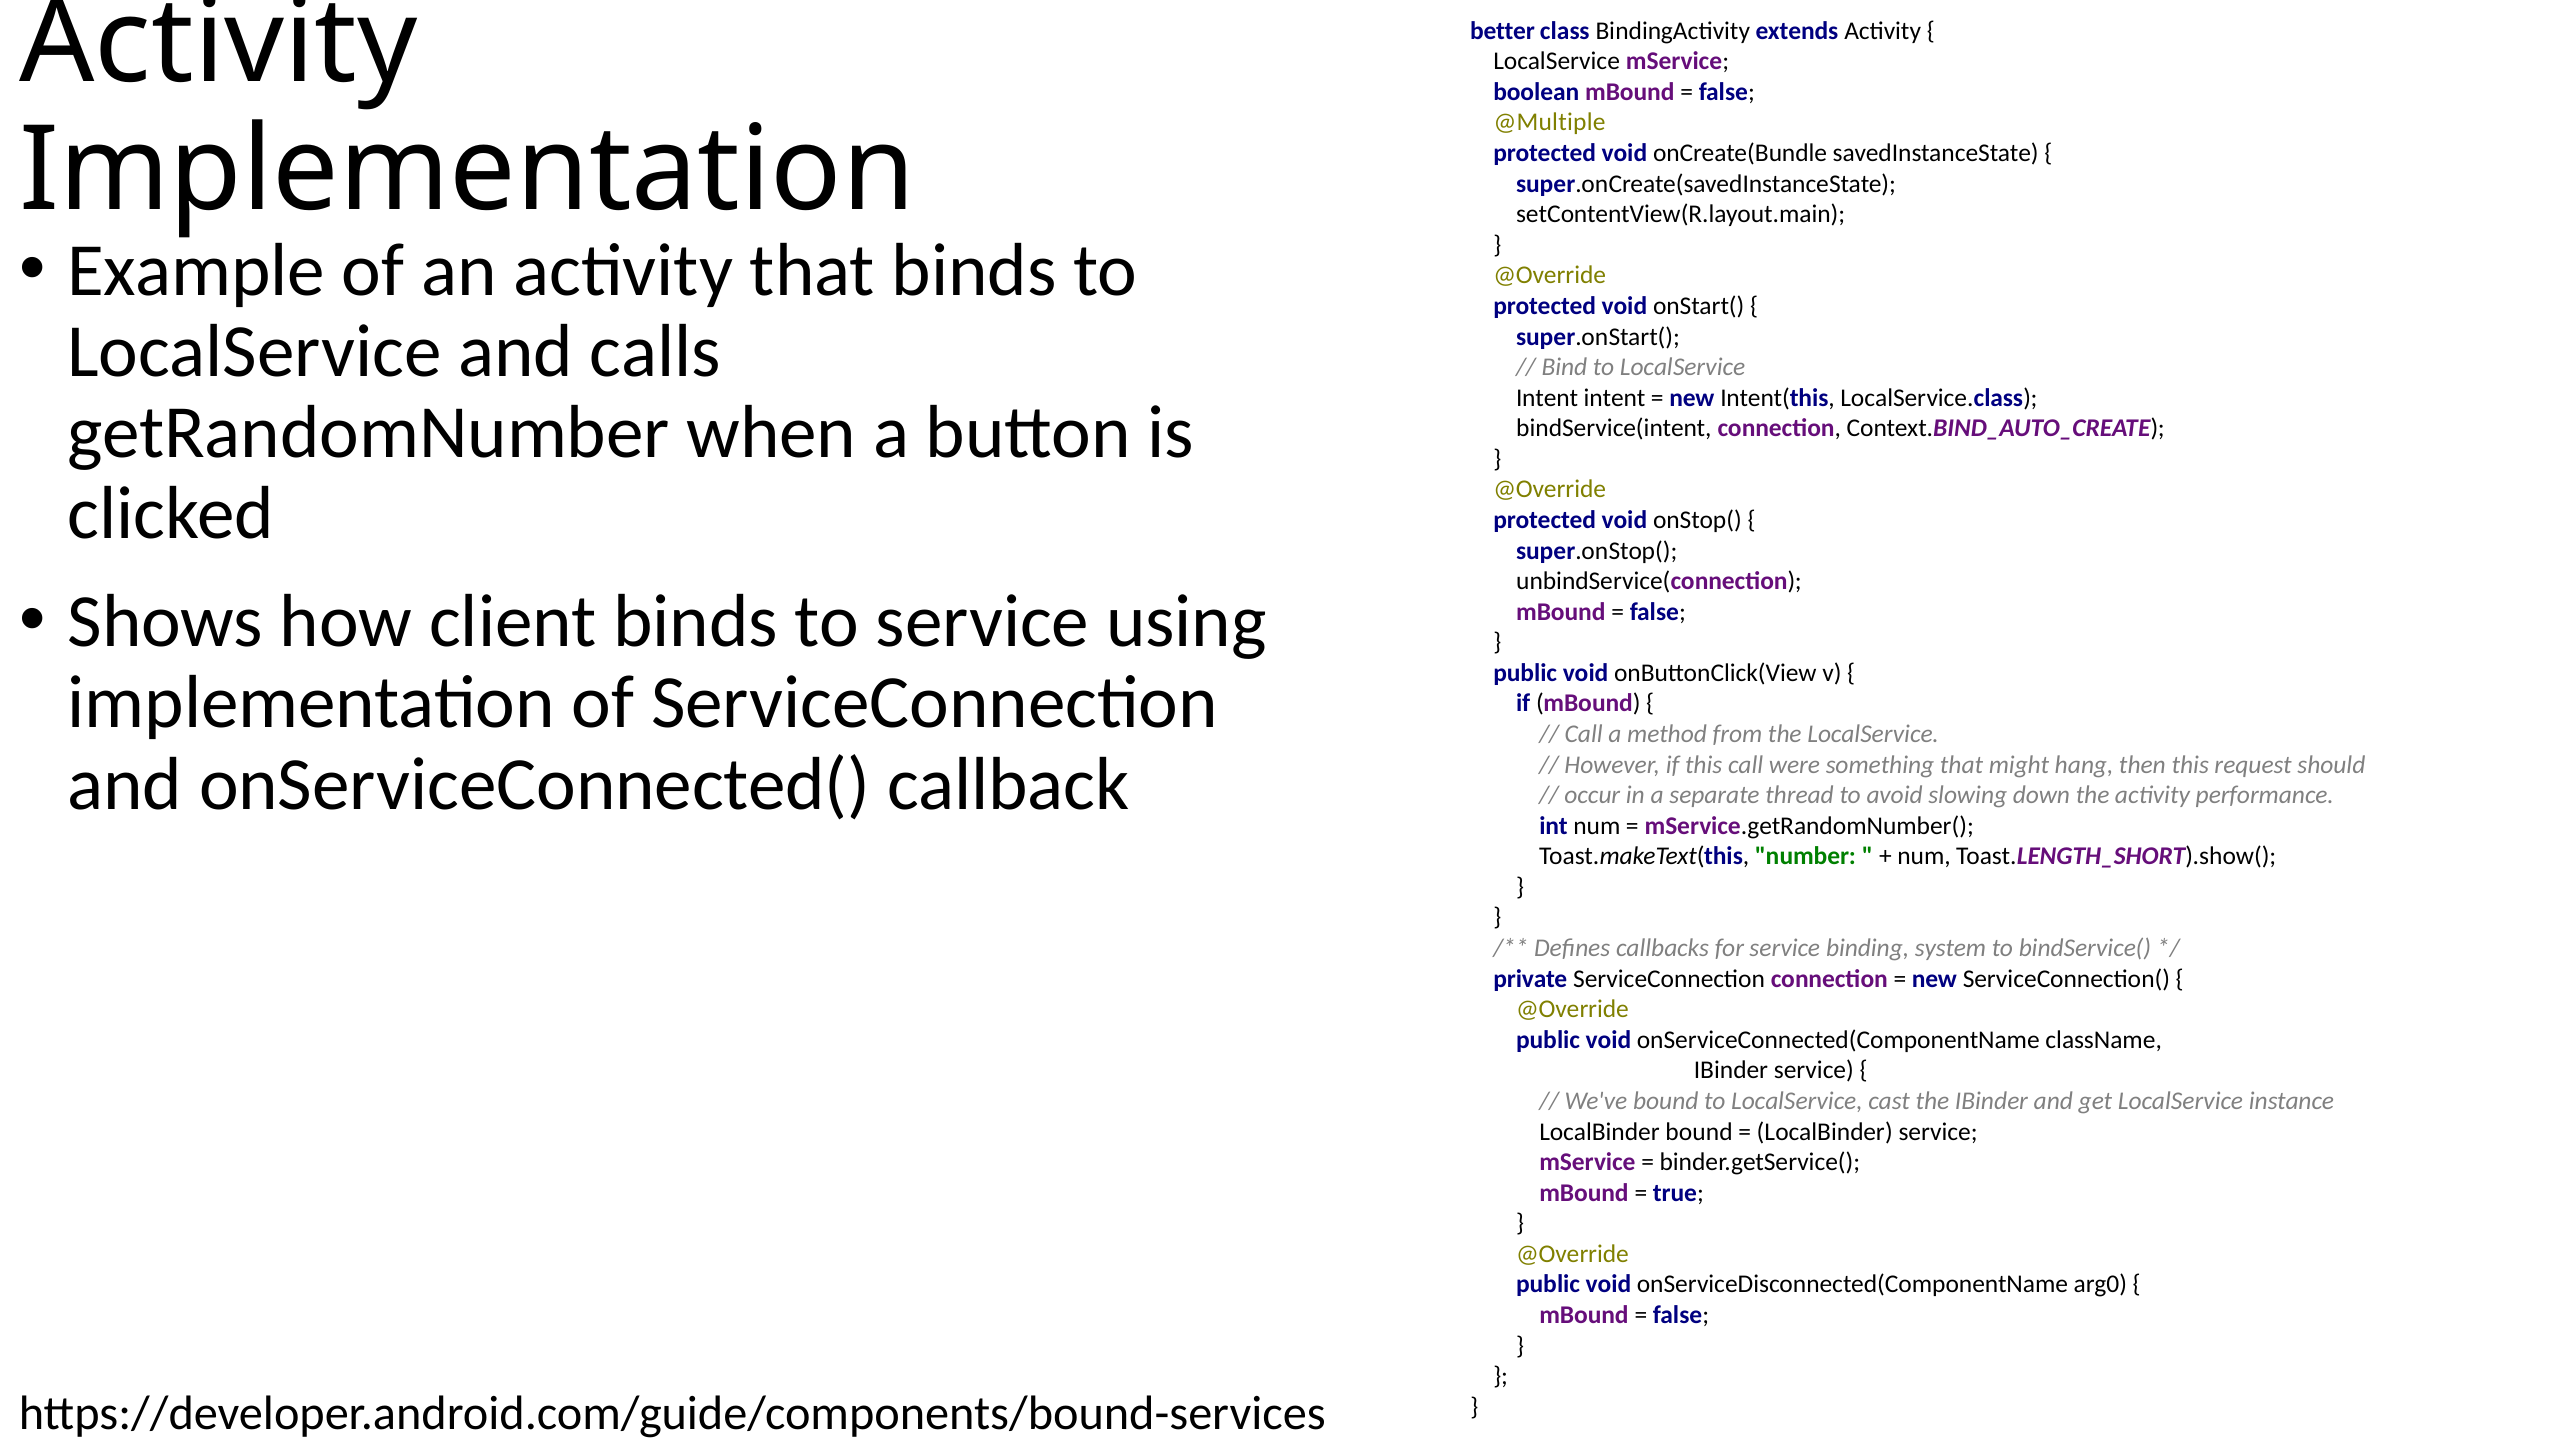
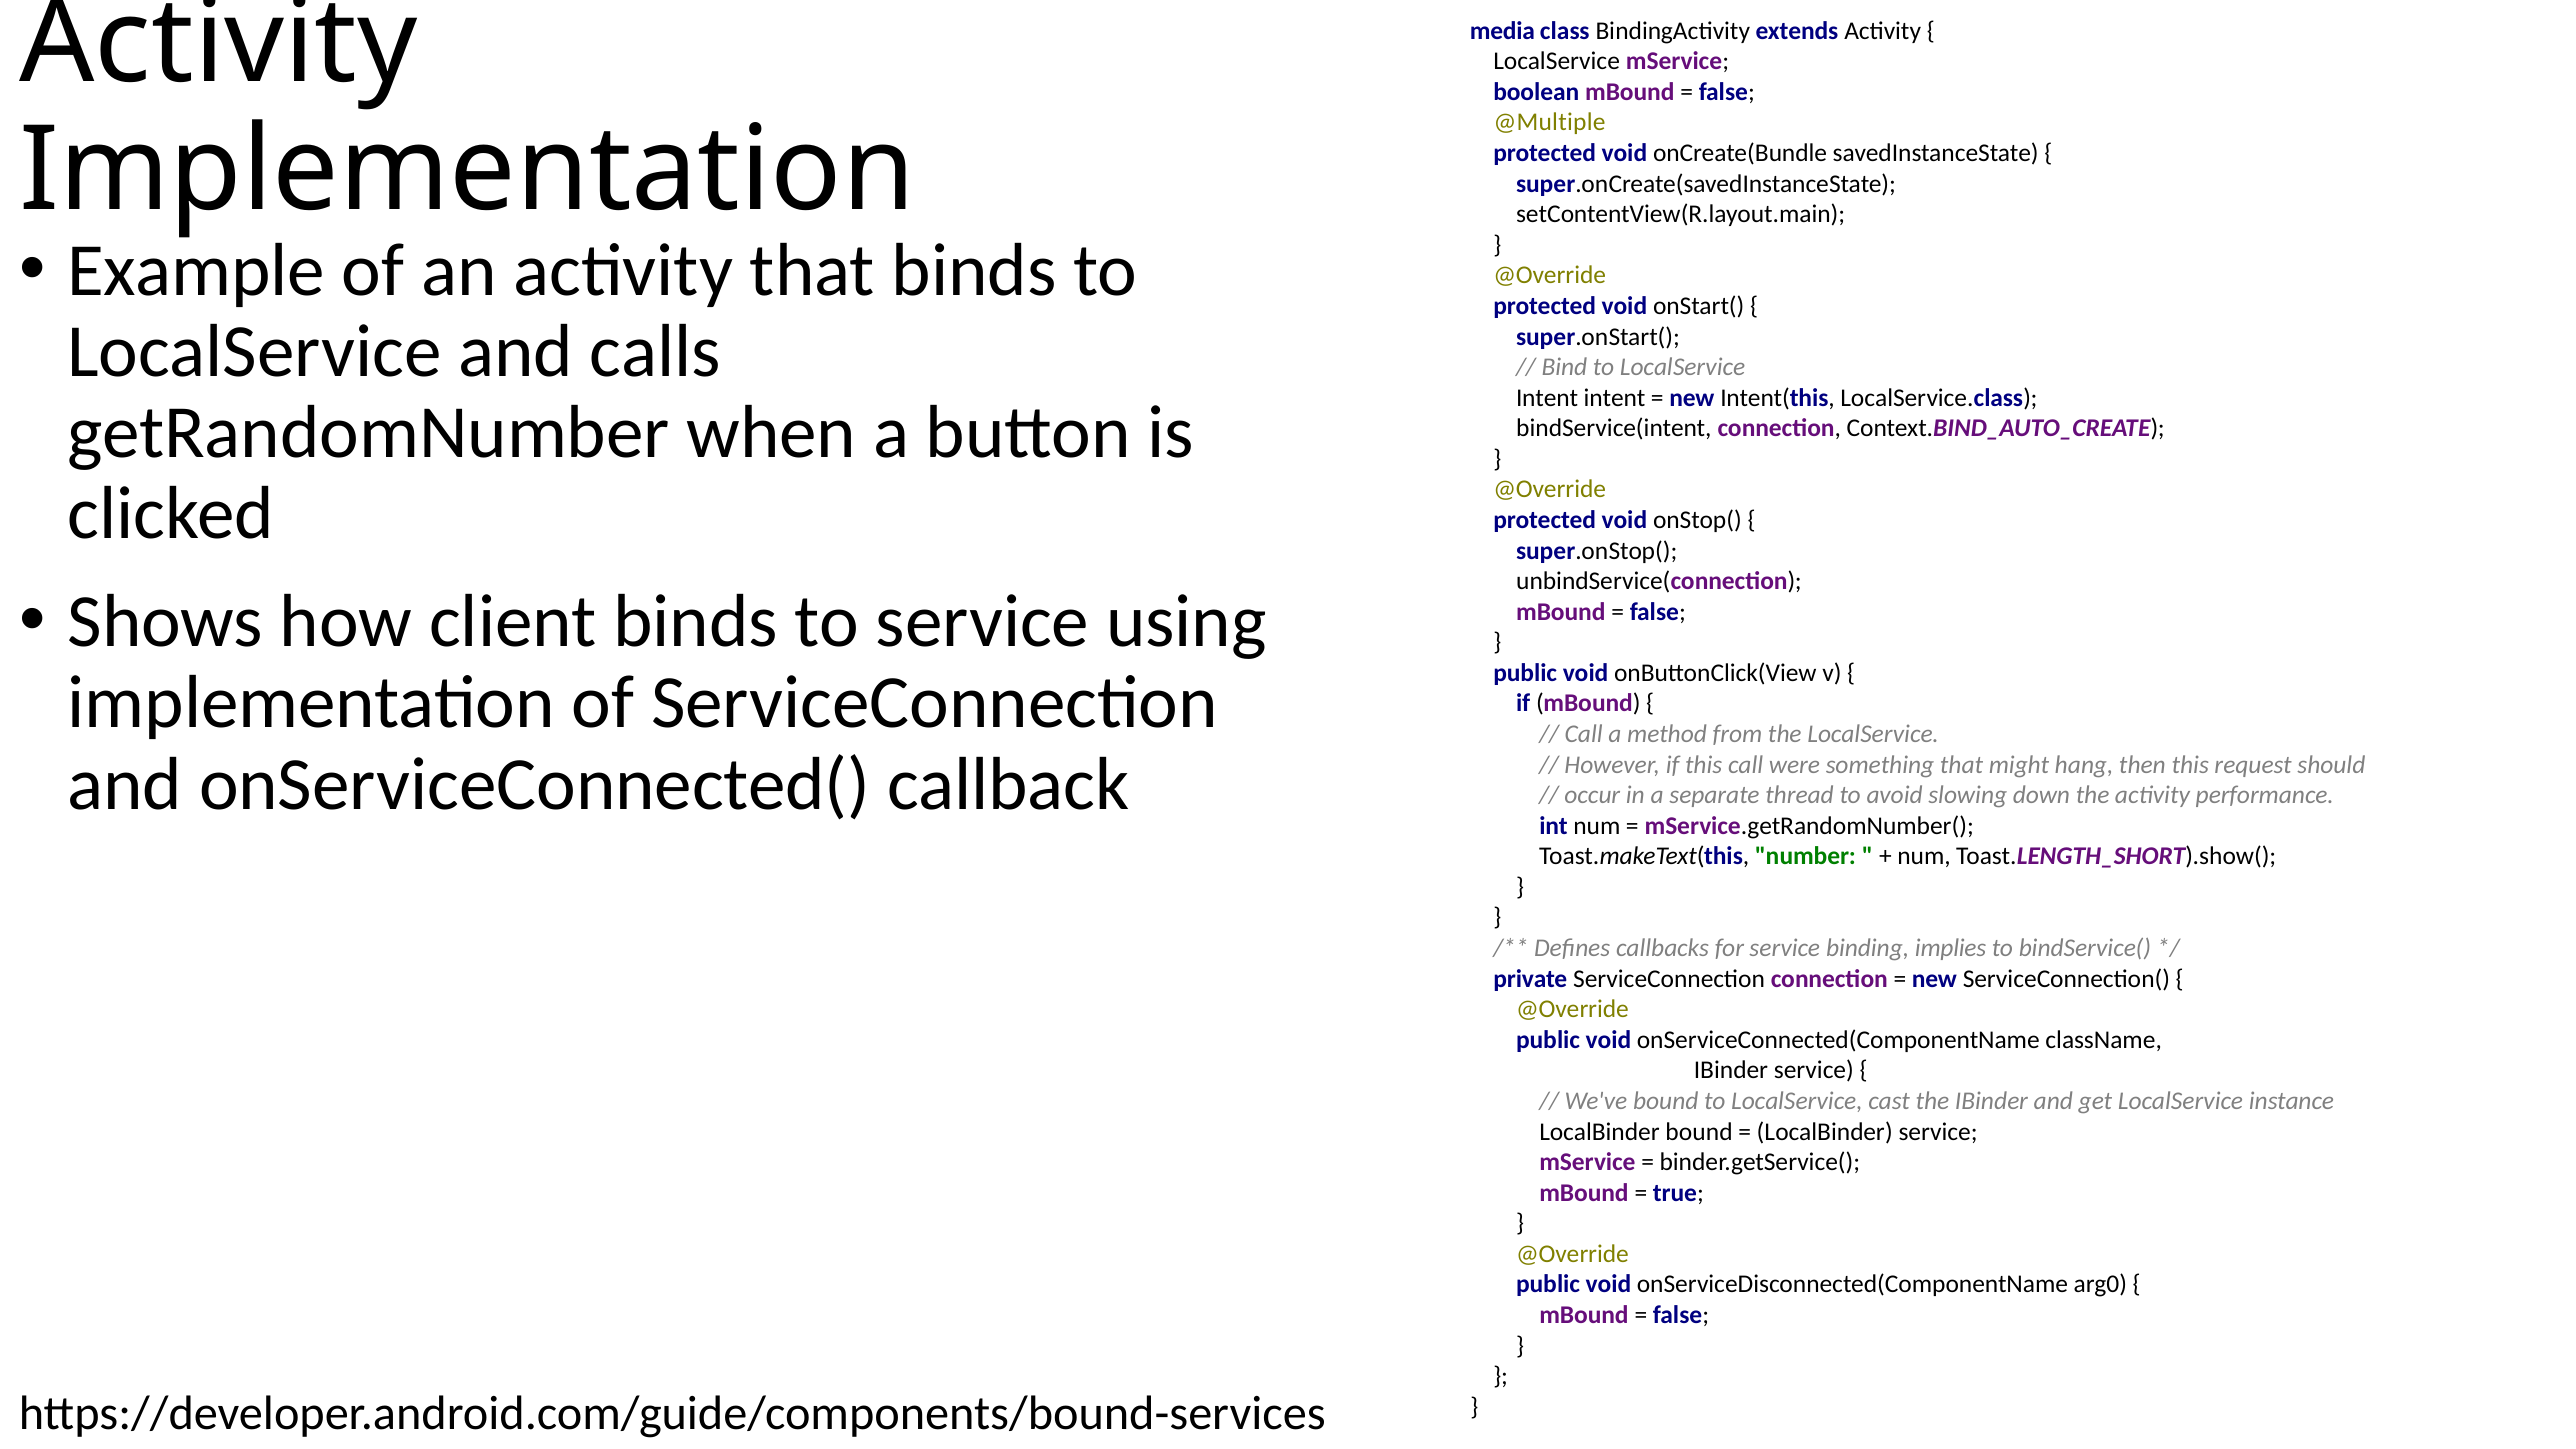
better: better -> media (1502, 31)
system: system -> implies (1951, 948)
